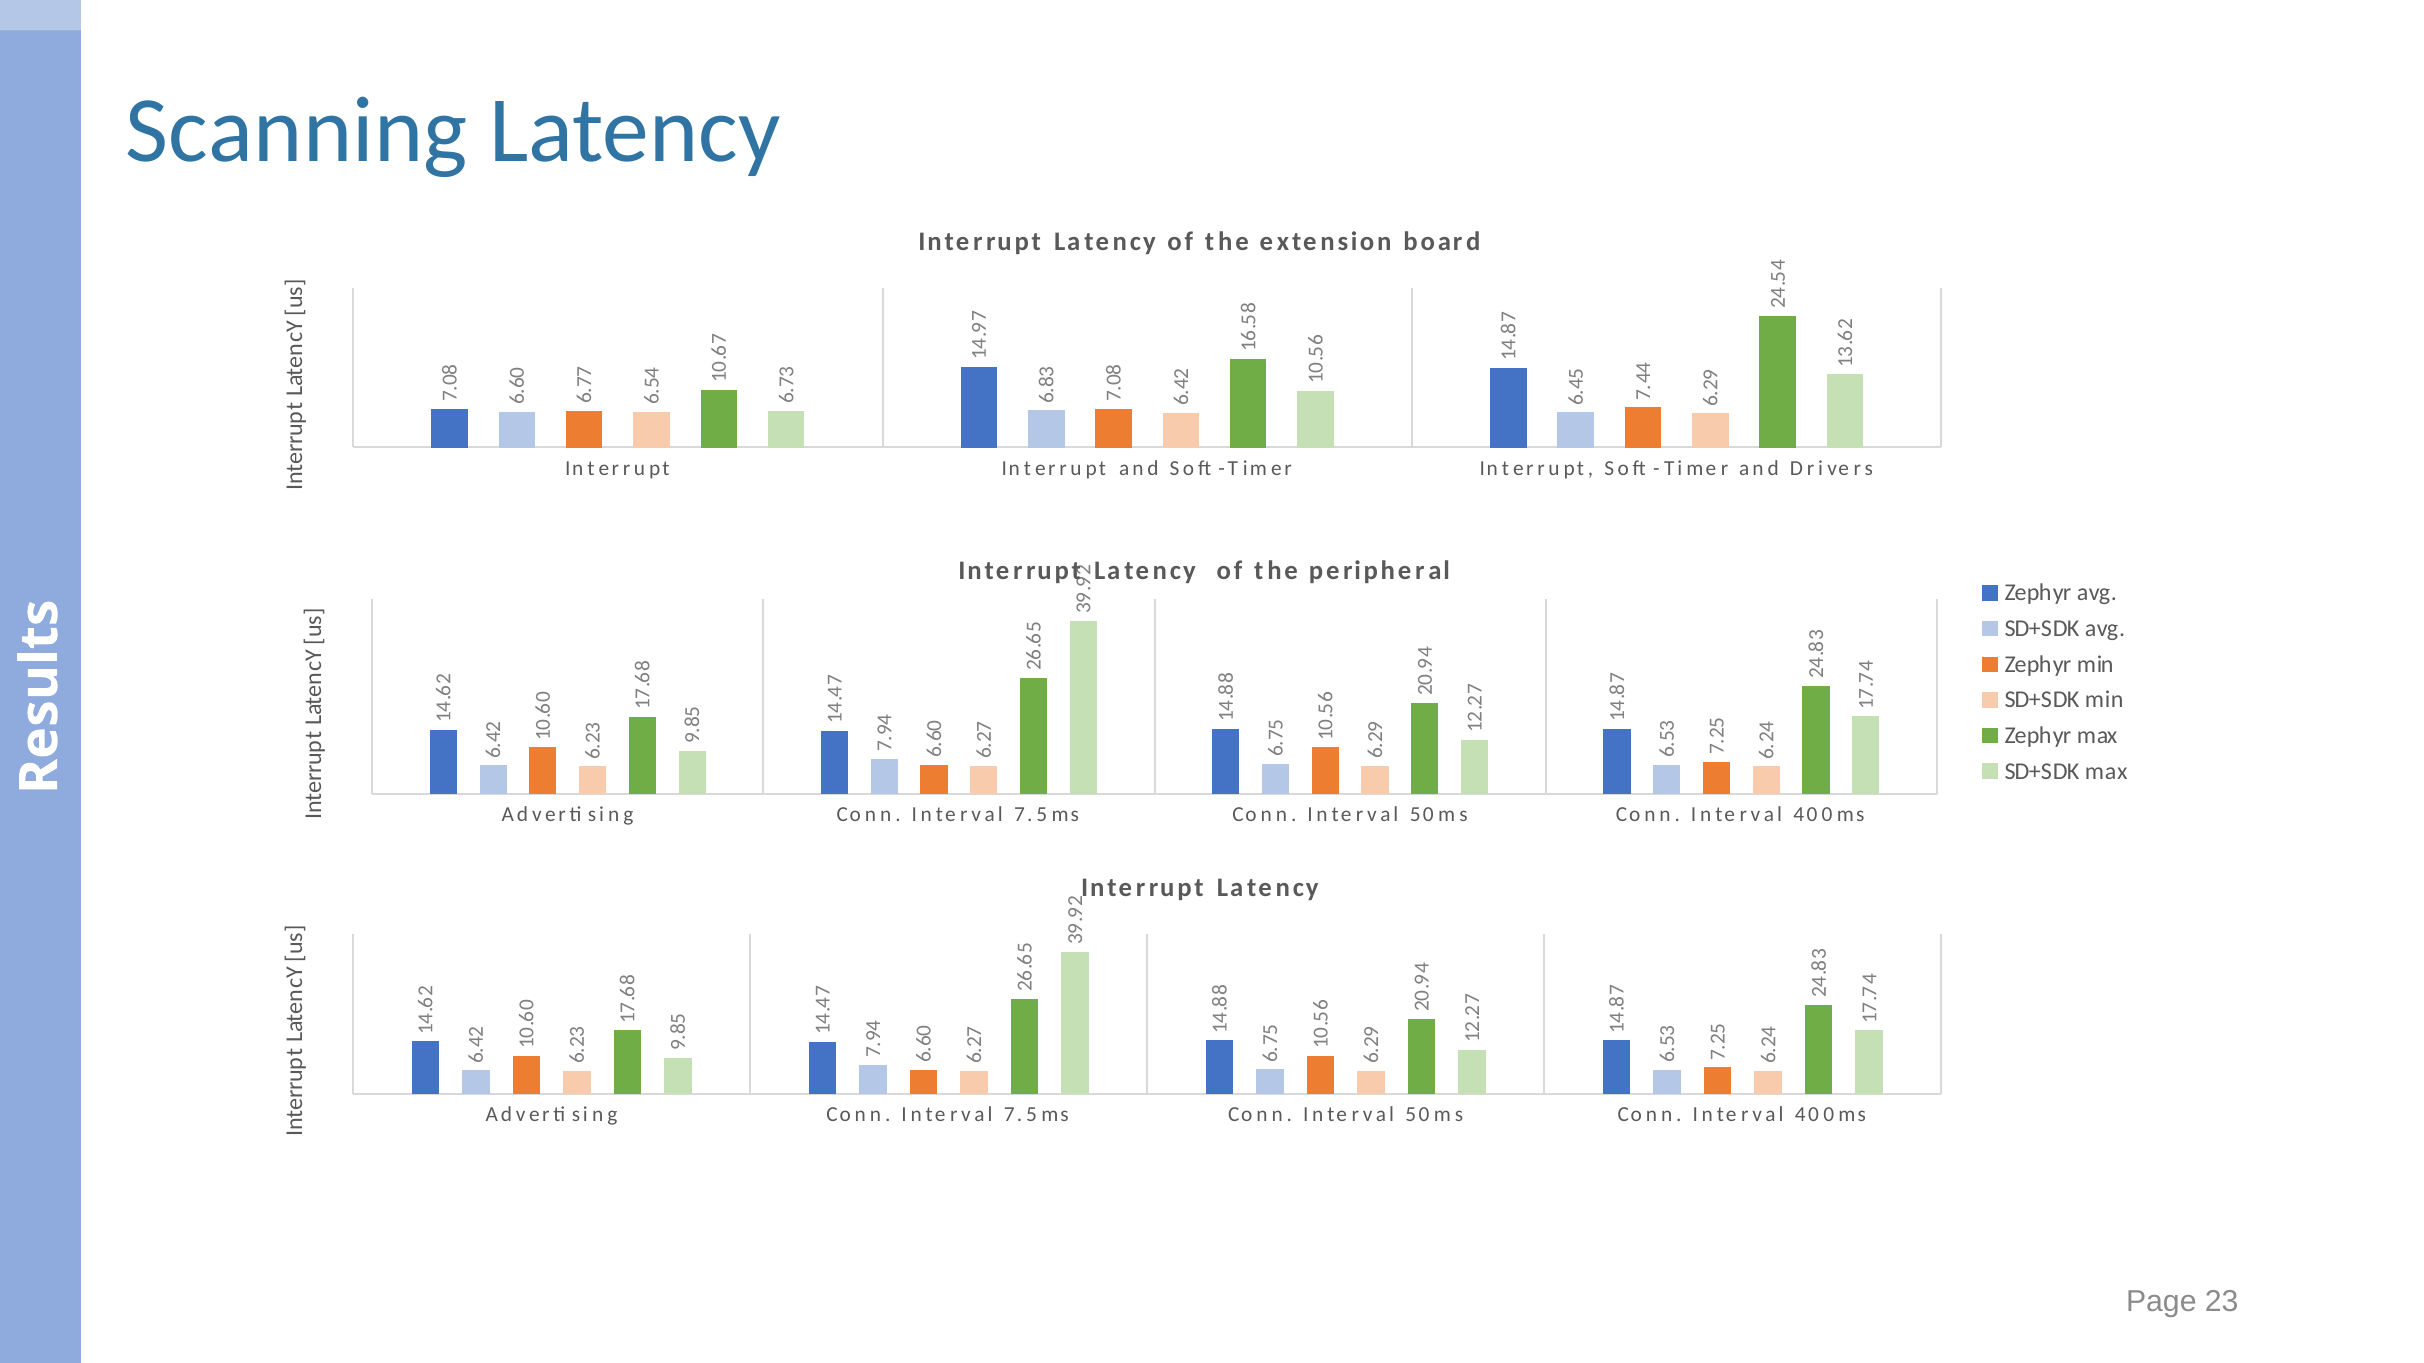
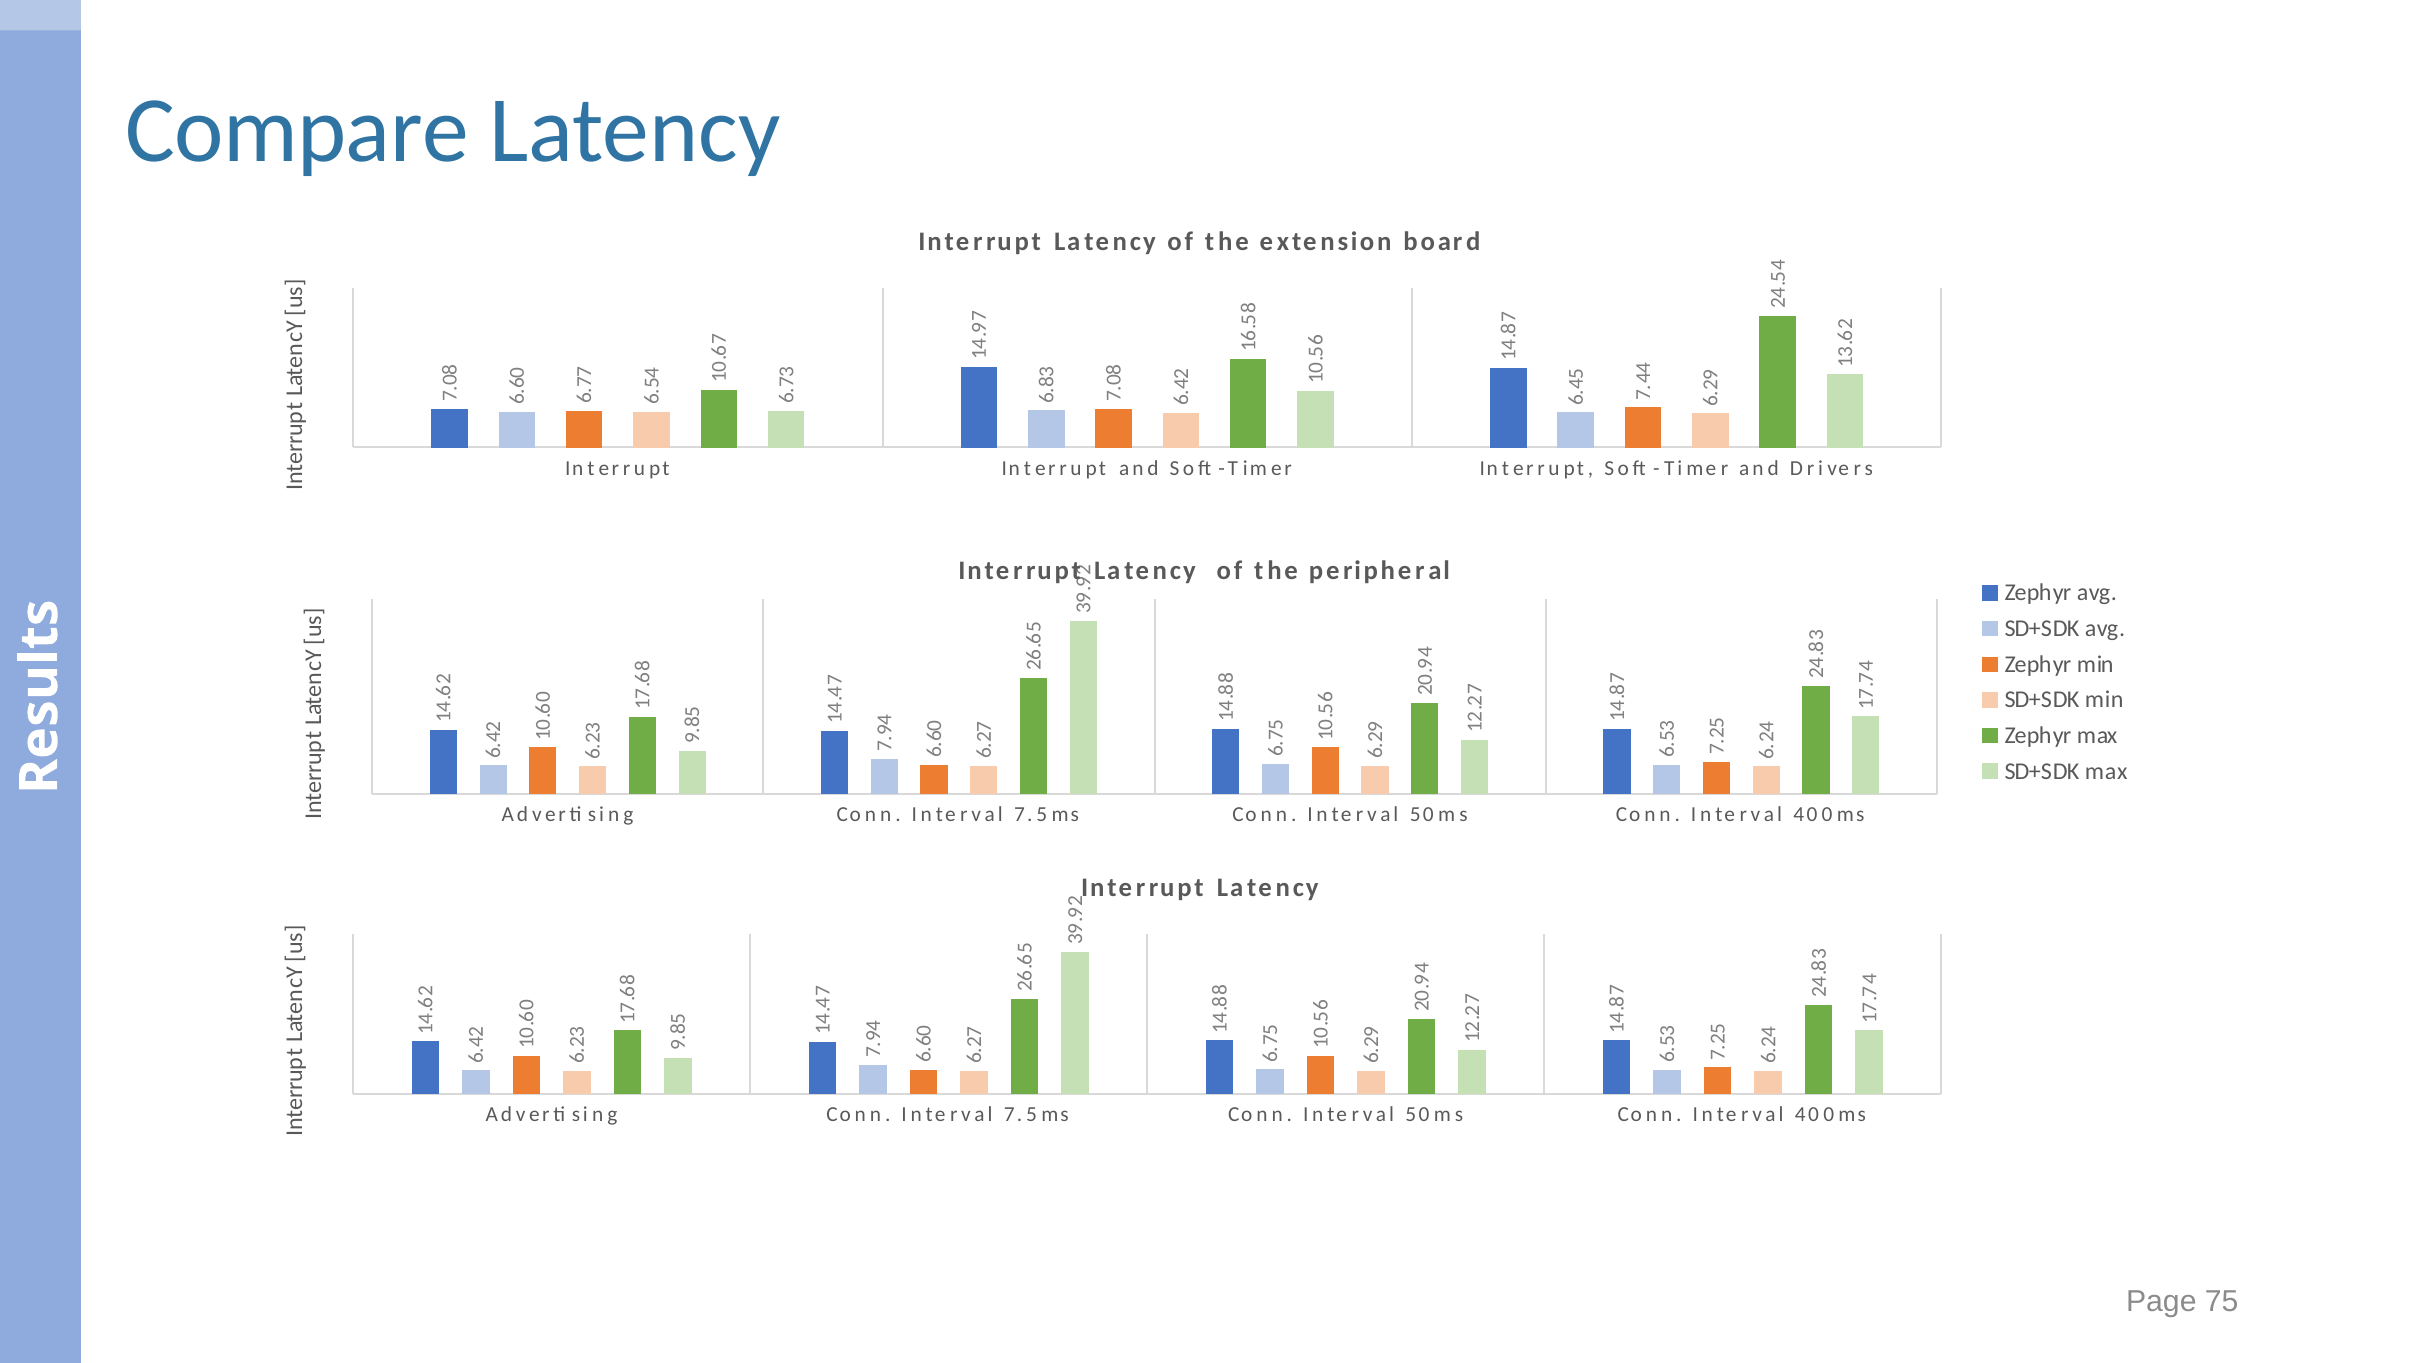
Scanning: Scanning -> Compare (297, 131)
23: 23 -> 75 (2222, 1302)
